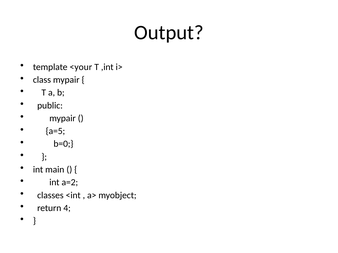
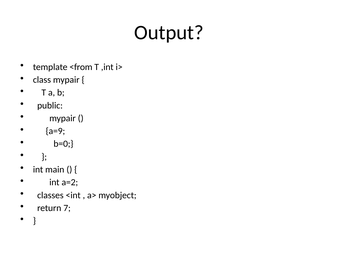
<your: <your -> <from (81, 67)
a=5: a=5 -> a=9 (55, 131)
4: 4 -> 7 (67, 208)
